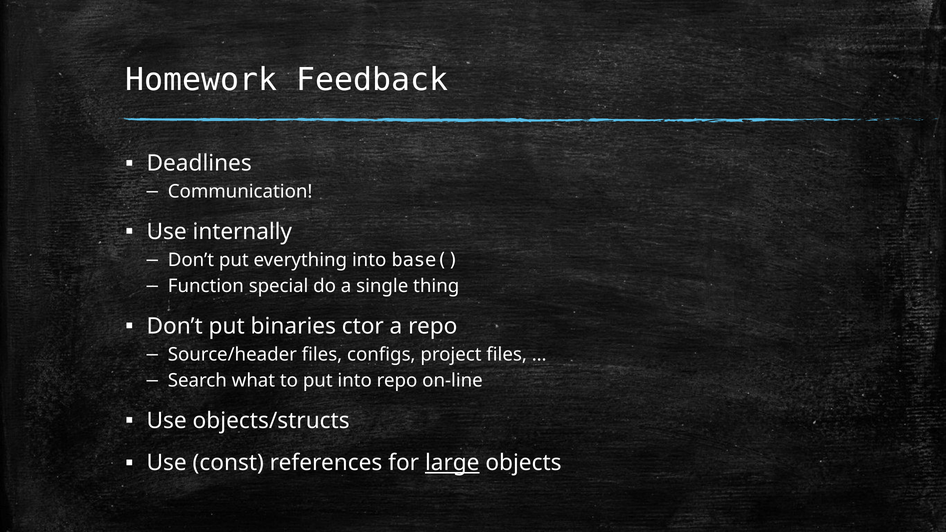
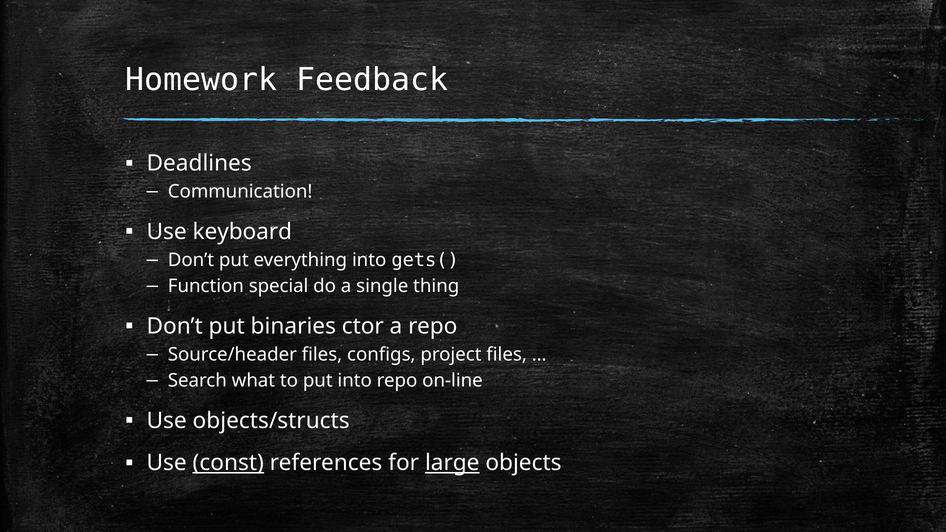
internally: internally -> keyboard (242, 232)
base(: base( -> gets( (425, 260)
const underline: none -> present (228, 463)
